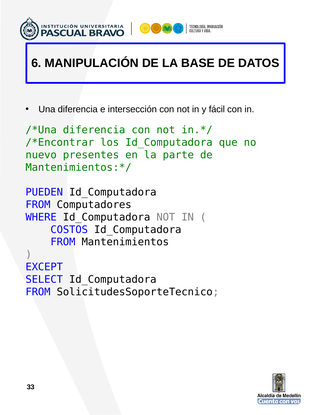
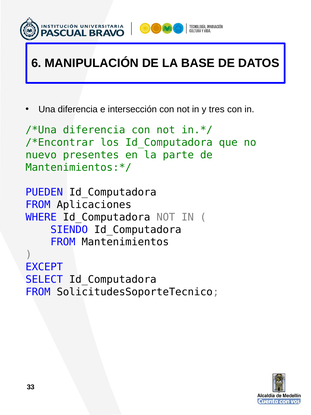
fácil: fácil -> tres (217, 109)
Computadores: Computadores -> Aplicaciones (94, 205)
COSTOS: COSTOS -> SIENDO (69, 229)
